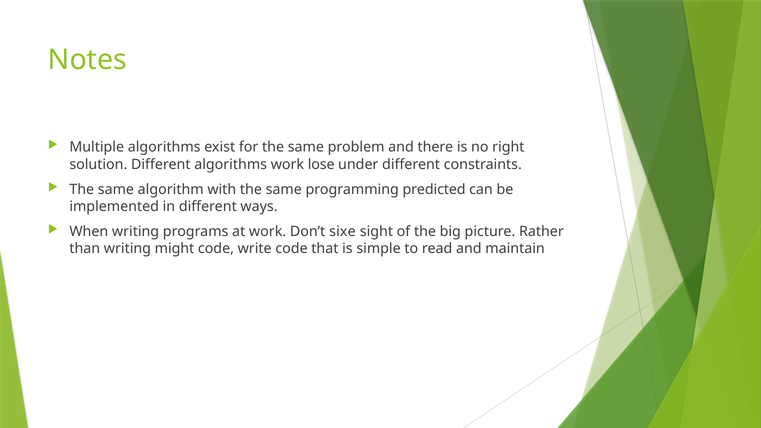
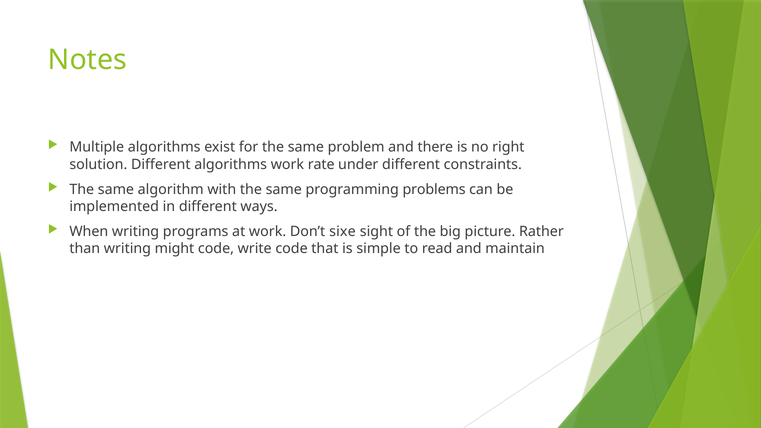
lose: lose -> rate (321, 164)
predicted: predicted -> problems (434, 189)
